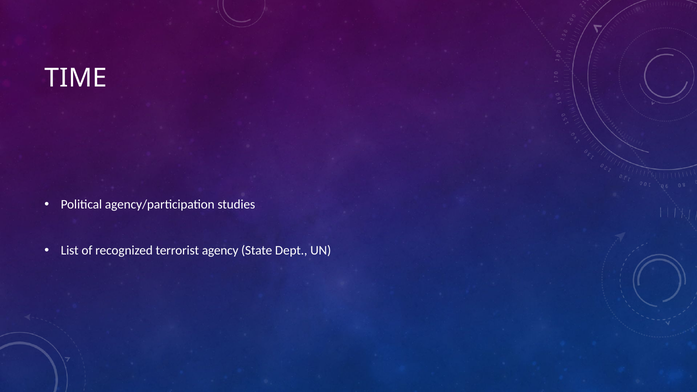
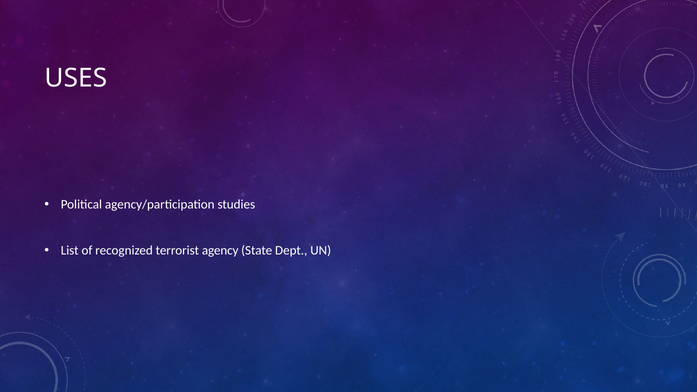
TIME: TIME -> USES (76, 78)
